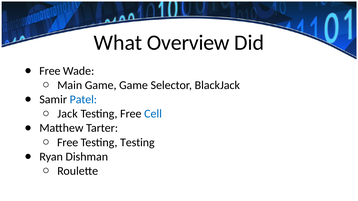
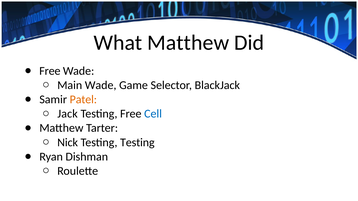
What Overview: Overview -> Matthew (188, 43)
Main Game: Game -> Wade (101, 85)
Patel colour: blue -> orange (83, 100)
Free: Free -> Nick (68, 143)
